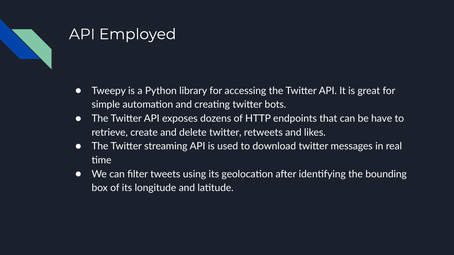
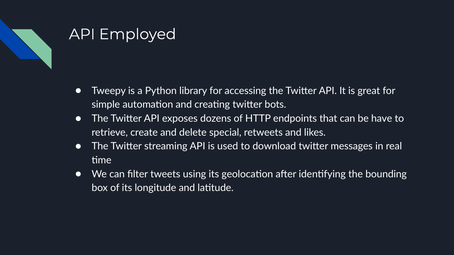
delete twitter: twitter -> special (225, 133)
